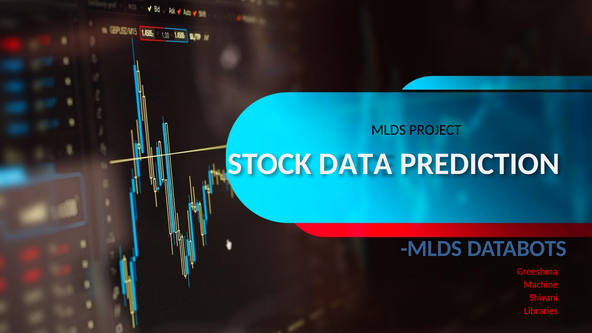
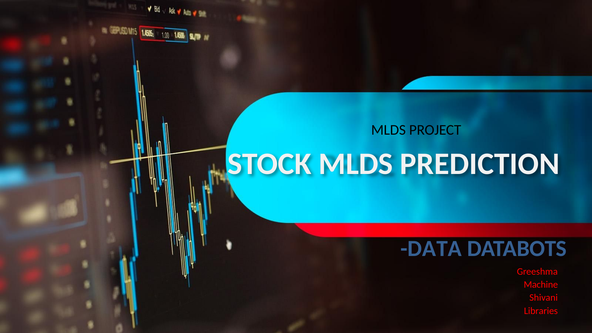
STOCK DATA: DATA -> MLDS (356, 164)
MLDS: MLDS -> DATA (431, 248)
